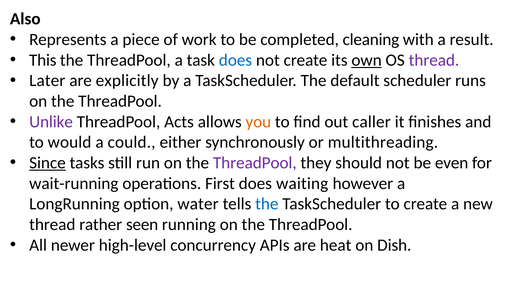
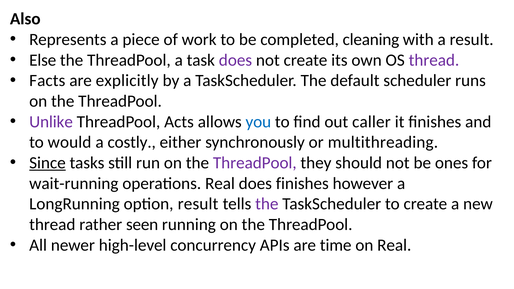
This: This -> Else (43, 60)
does colour: blue -> purple (235, 60)
own underline: present -> none (367, 60)
Later: Later -> Facts (47, 81)
you colour: orange -> blue (258, 122)
could: could -> costly (132, 142)
even: even -> ones (452, 163)
operations First: First -> Real (220, 183)
does waiting: waiting -> finishes (302, 183)
option water: water -> result (198, 204)
the colour: blue -> purple (267, 204)
heat: heat -> time (336, 245)
on Dish: Dish -> Real (394, 245)
